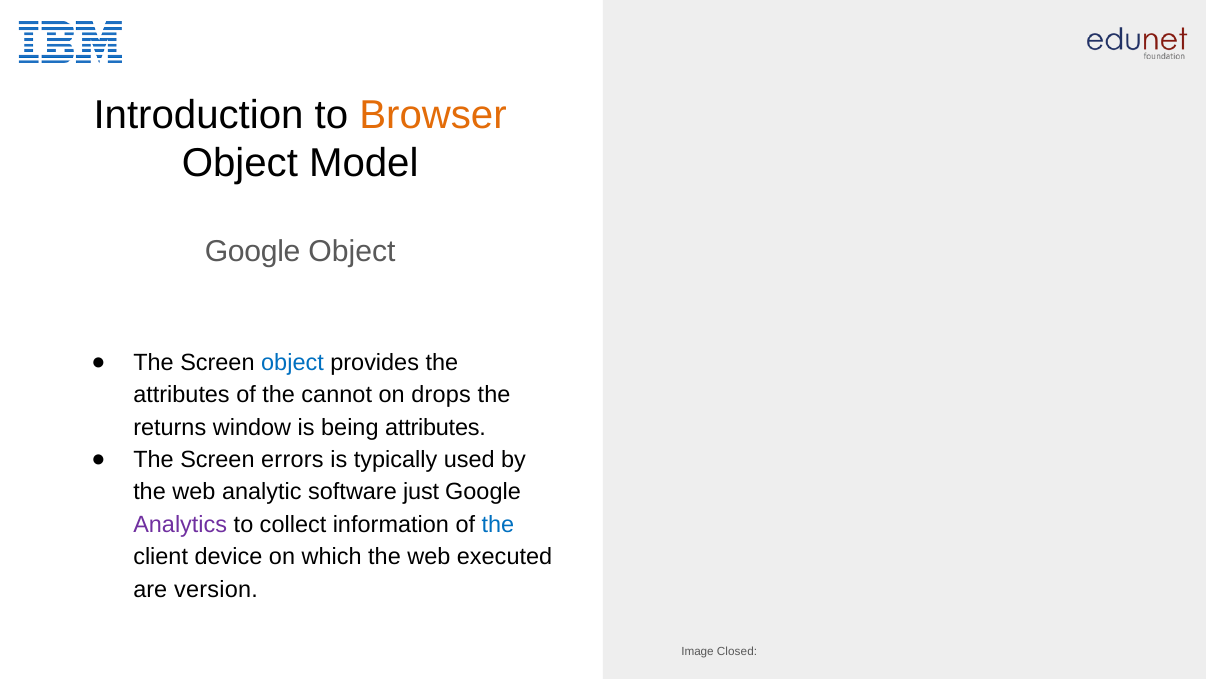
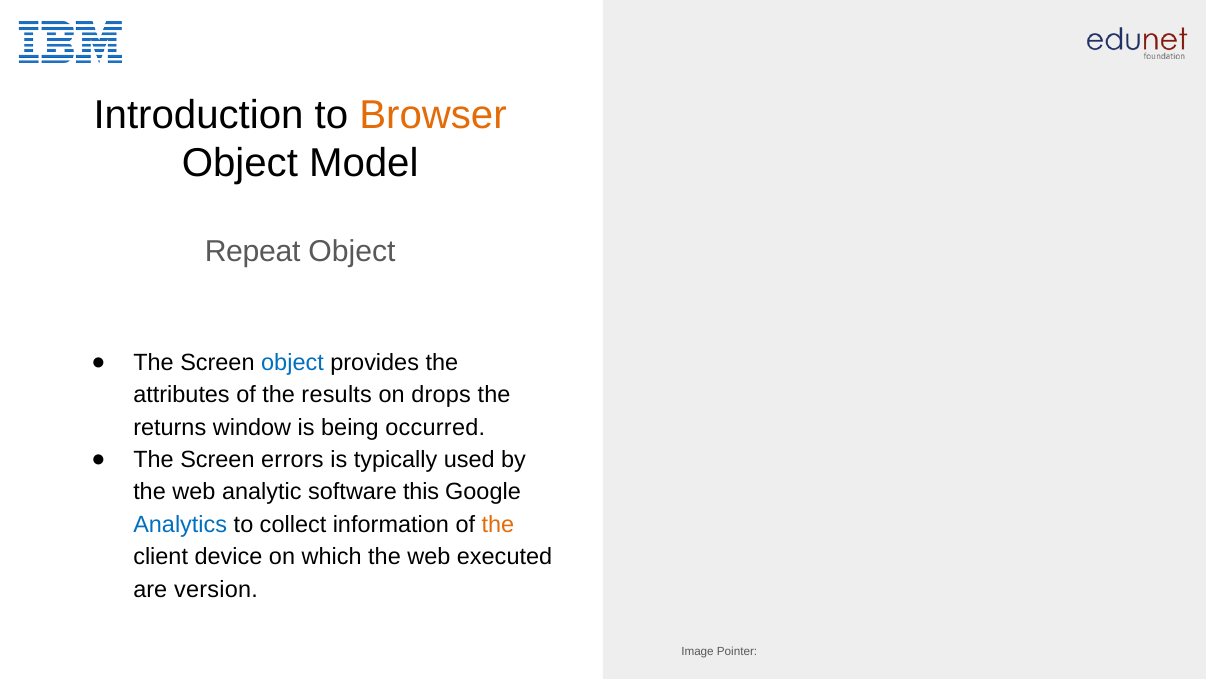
Google: Google -> Repeat (253, 251)
cannot: cannot -> results (337, 395)
being attributes: attributes -> occurred (435, 427)
just: just -> this (421, 492)
Analytics colour: purple -> blue (180, 524)
the colour: blue -> orange (498, 524)
Closed: Closed -> Pointer (737, 651)
